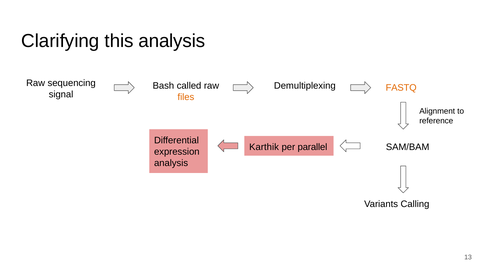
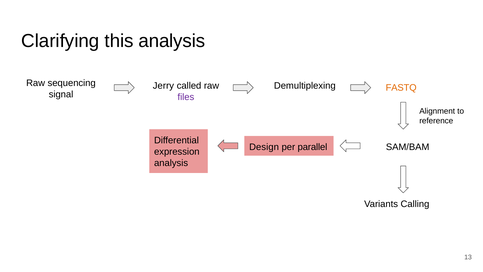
Bash: Bash -> Jerry (163, 86)
files colour: orange -> purple (186, 97)
Karthik: Karthik -> Design (264, 147)
